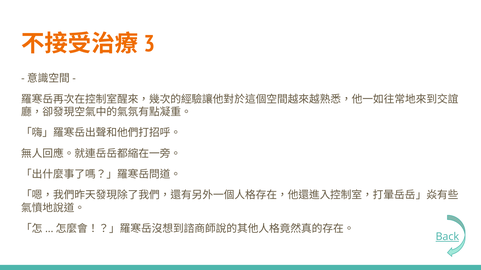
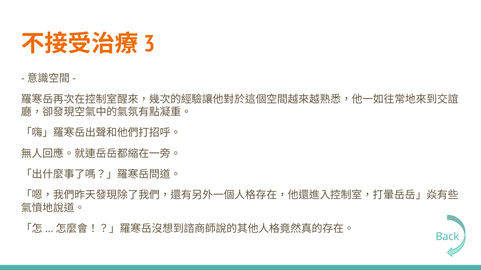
Back underline: present -> none (447, 237)
